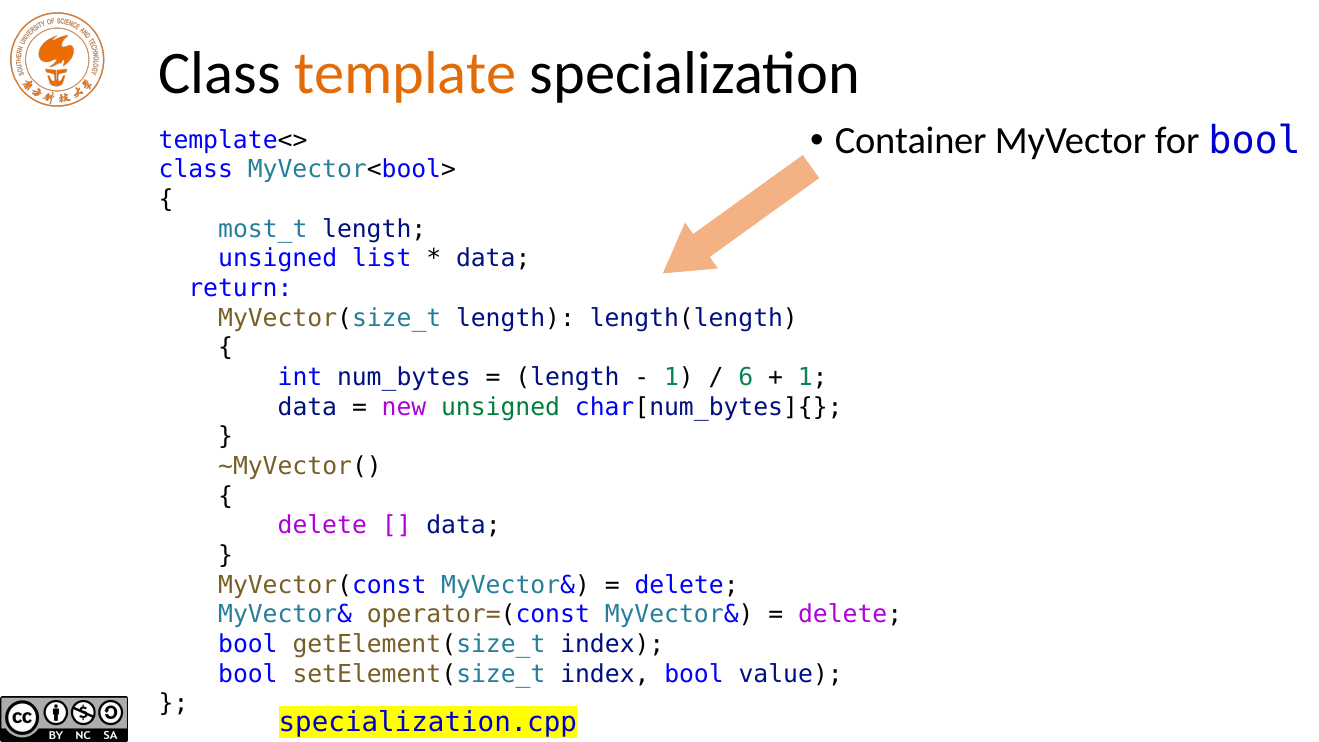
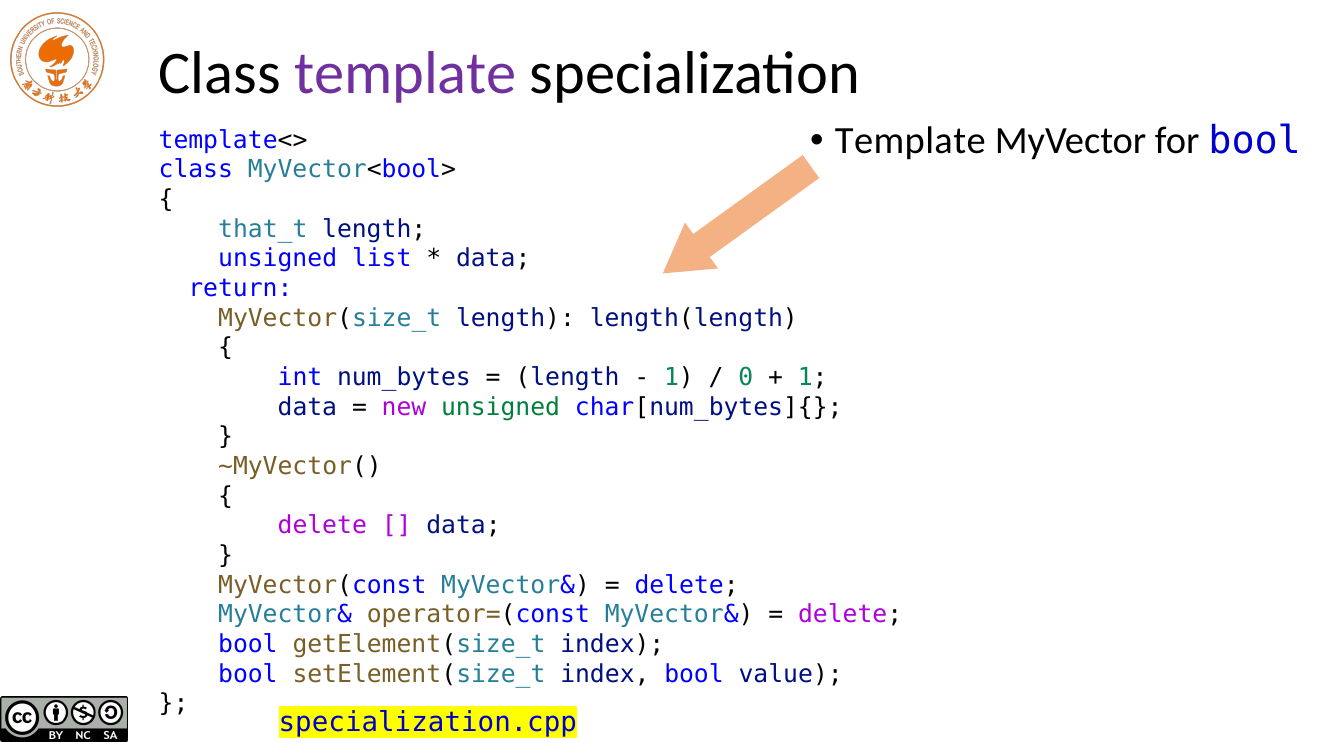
template colour: orange -> purple (406, 73)
Container: Container -> Template (910, 141)
most_t: most_t -> that_t (263, 229)
6: 6 -> 0 (746, 377)
